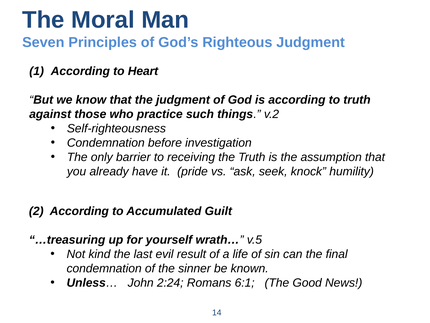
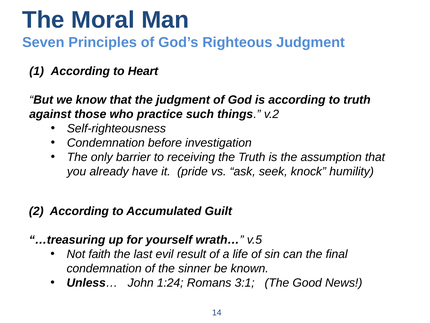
kind: kind -> faith (100, 254)
2:24: 2:24 -> 1:24 (170, 282)
6:1: 6:1 -> 3:1 (245, 282)
